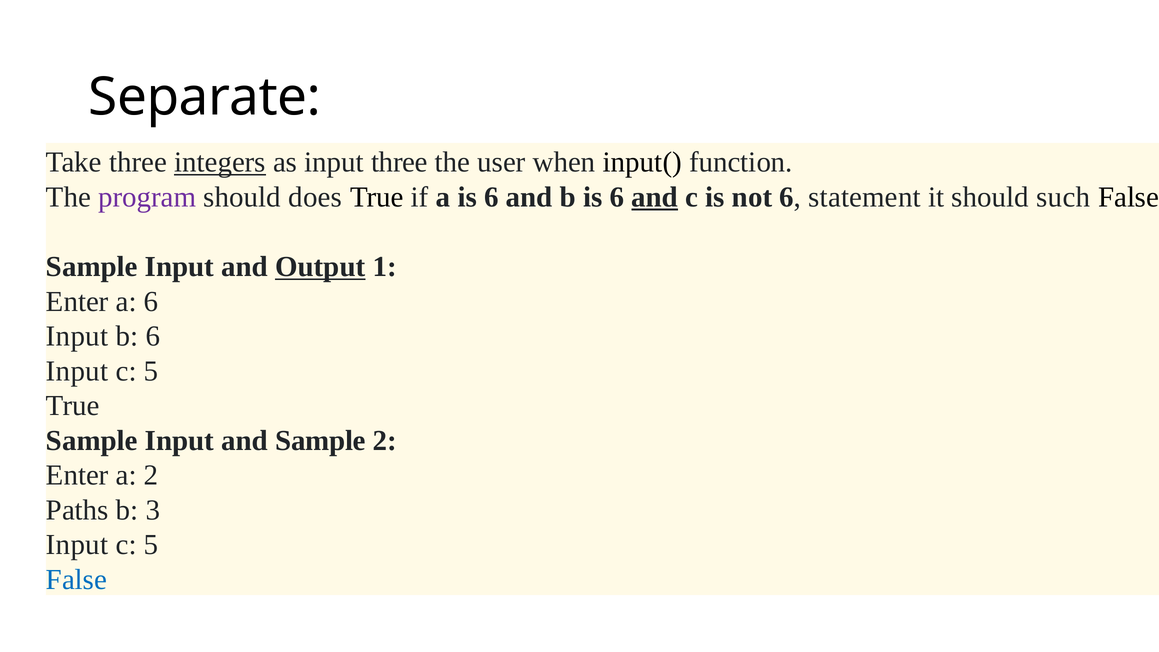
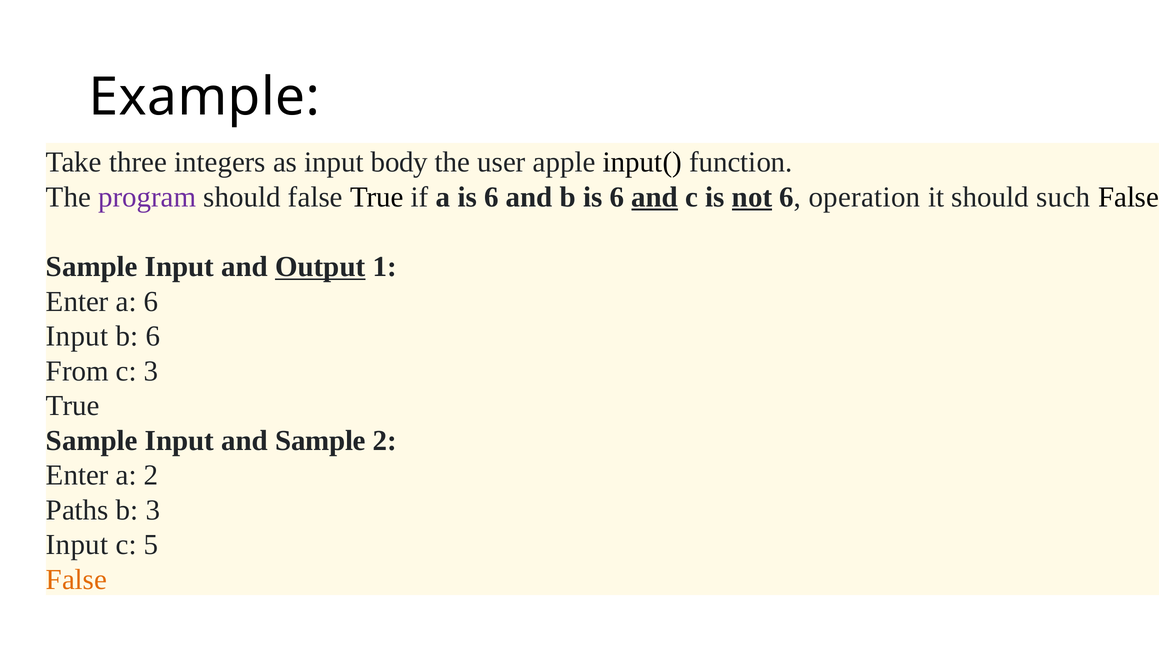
Separate: Separate -> Example (204, 97)
integers underline: present -> none (220, 162)
input three: three -> body (399, 162)
when: when -> apple (564, 162)
should does: does -> false (315, 197)
not underline: none -> present (752, 197)
statement: statement -> operation (865, 197)
Input: Input -> From (77, 371)
5: 5 -> 3 (151, 371)
False colour: blue -> orange (76, 580)
